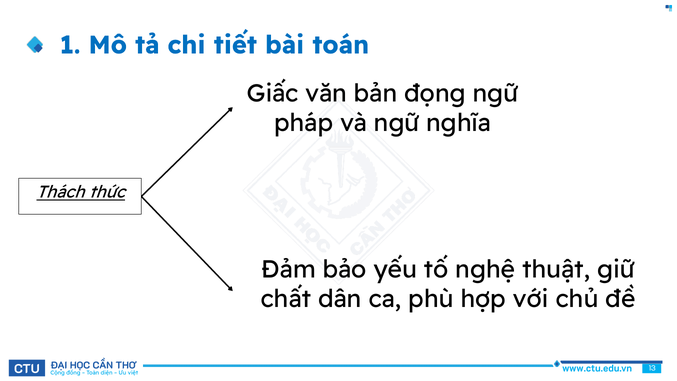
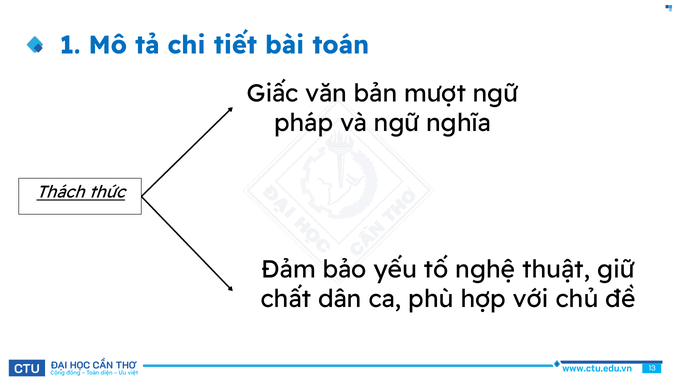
đọng: đọng -> mượt (435, 93)
